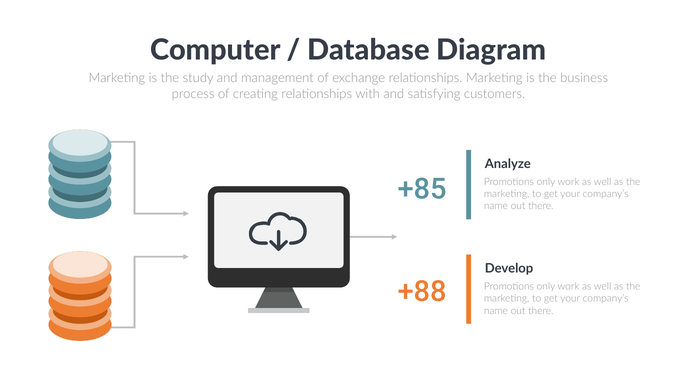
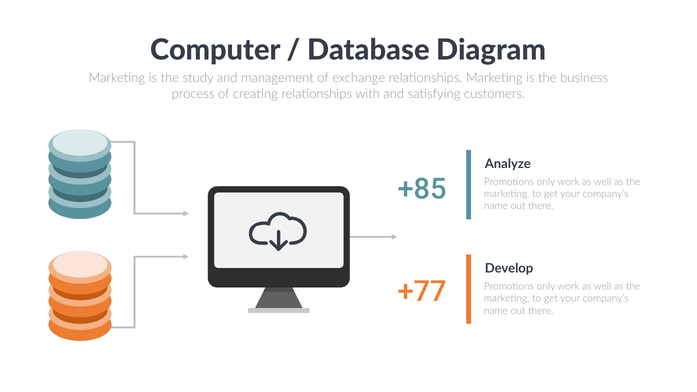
+88: +88 -> +77 (422, 292)
